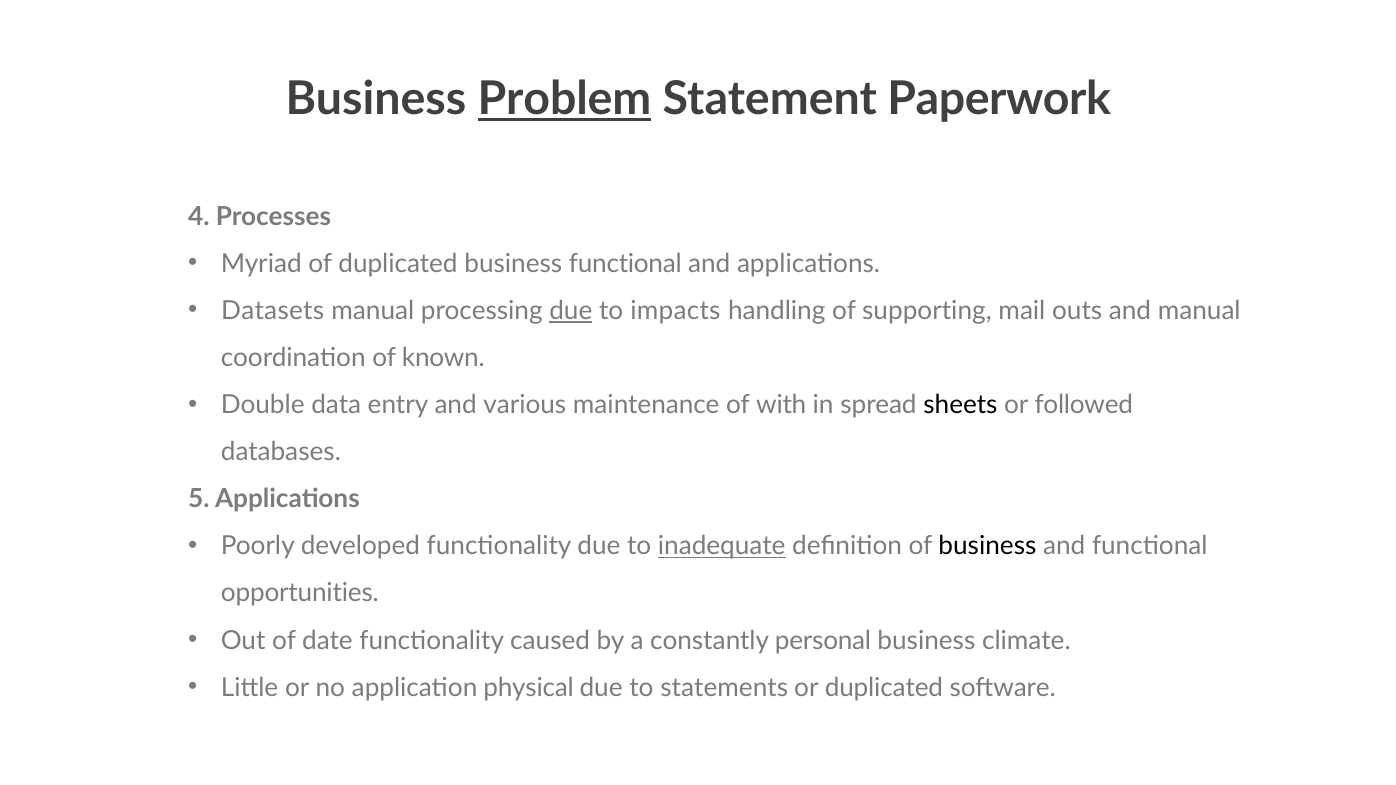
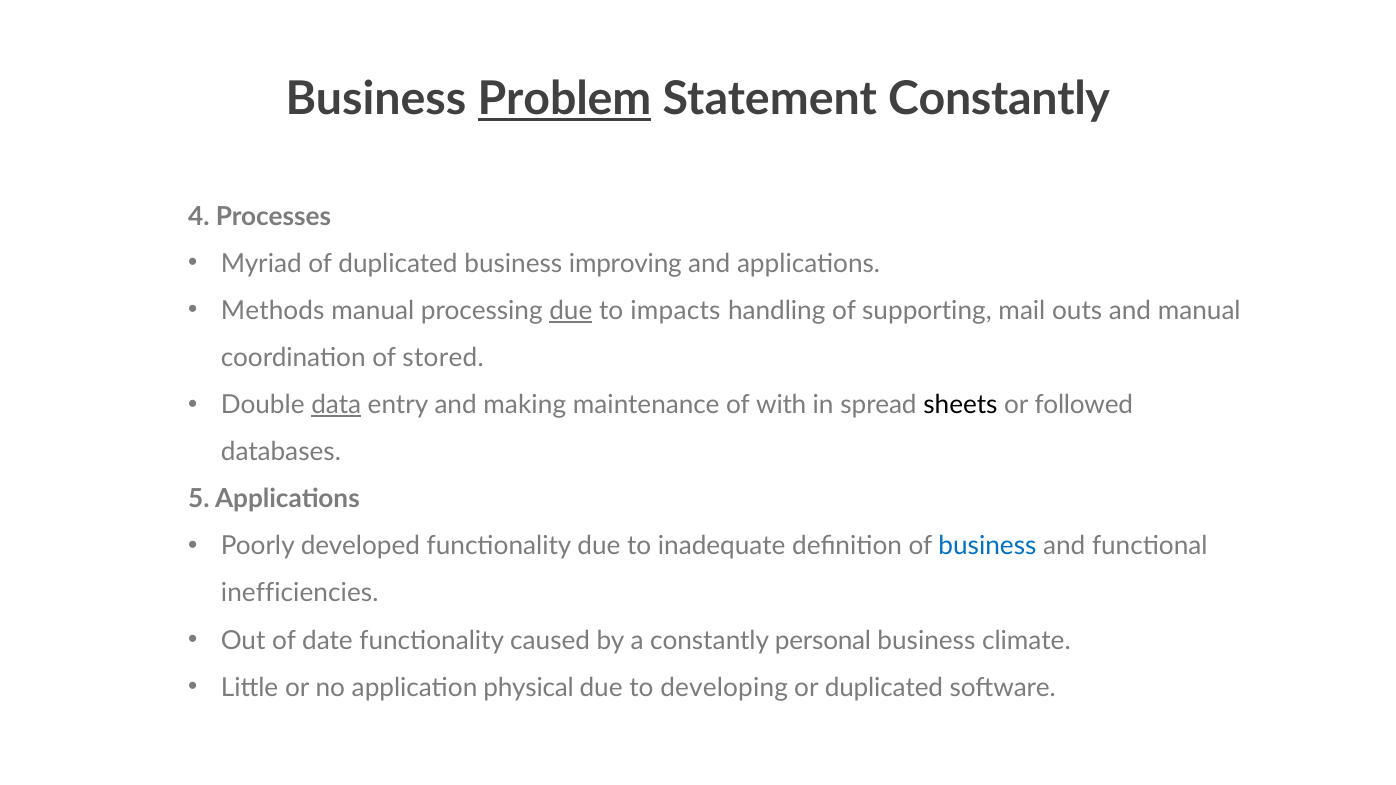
Statement Paperwork: Paperwork -> Constantly (999, 99)
business functional: functional -> improving (625, 264)
Datasets: Datasets -> Methods (273, 311)
known: known -> stored (443, 358)
data underline: none -> present (336, 405)
various: various -> making (525, 405)
inadequate underline: present -> none (722, 546)
business colour: black -> blue (987, 546)
opportunities: opportunities -> inefficiencies (300, 594)
statements: statements -> developing (724, 688)
